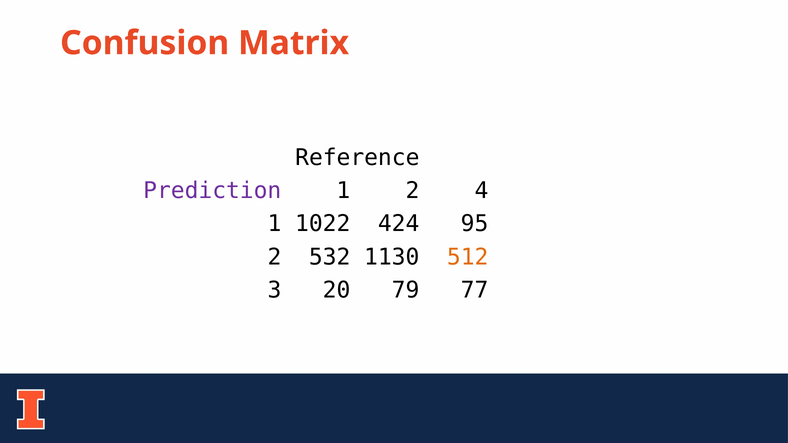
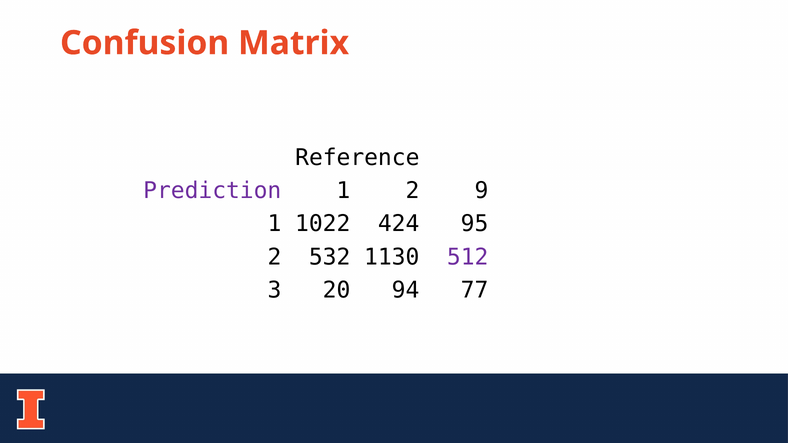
4: 4 -> 9 (481, 191)
512 colour: orange -> purple (468, 257)
79: 79 -> 94 (406, 290)
